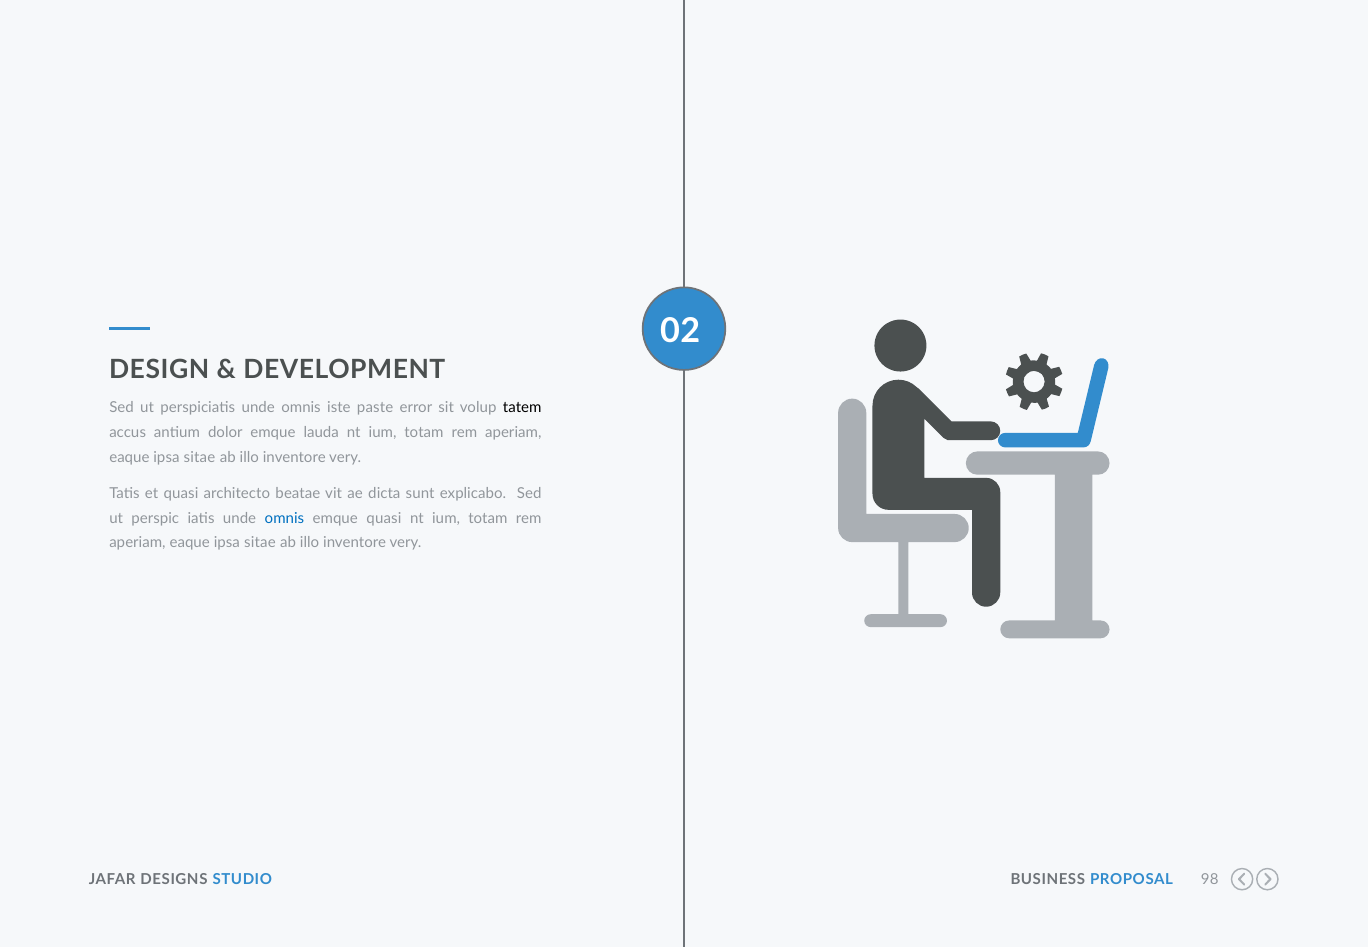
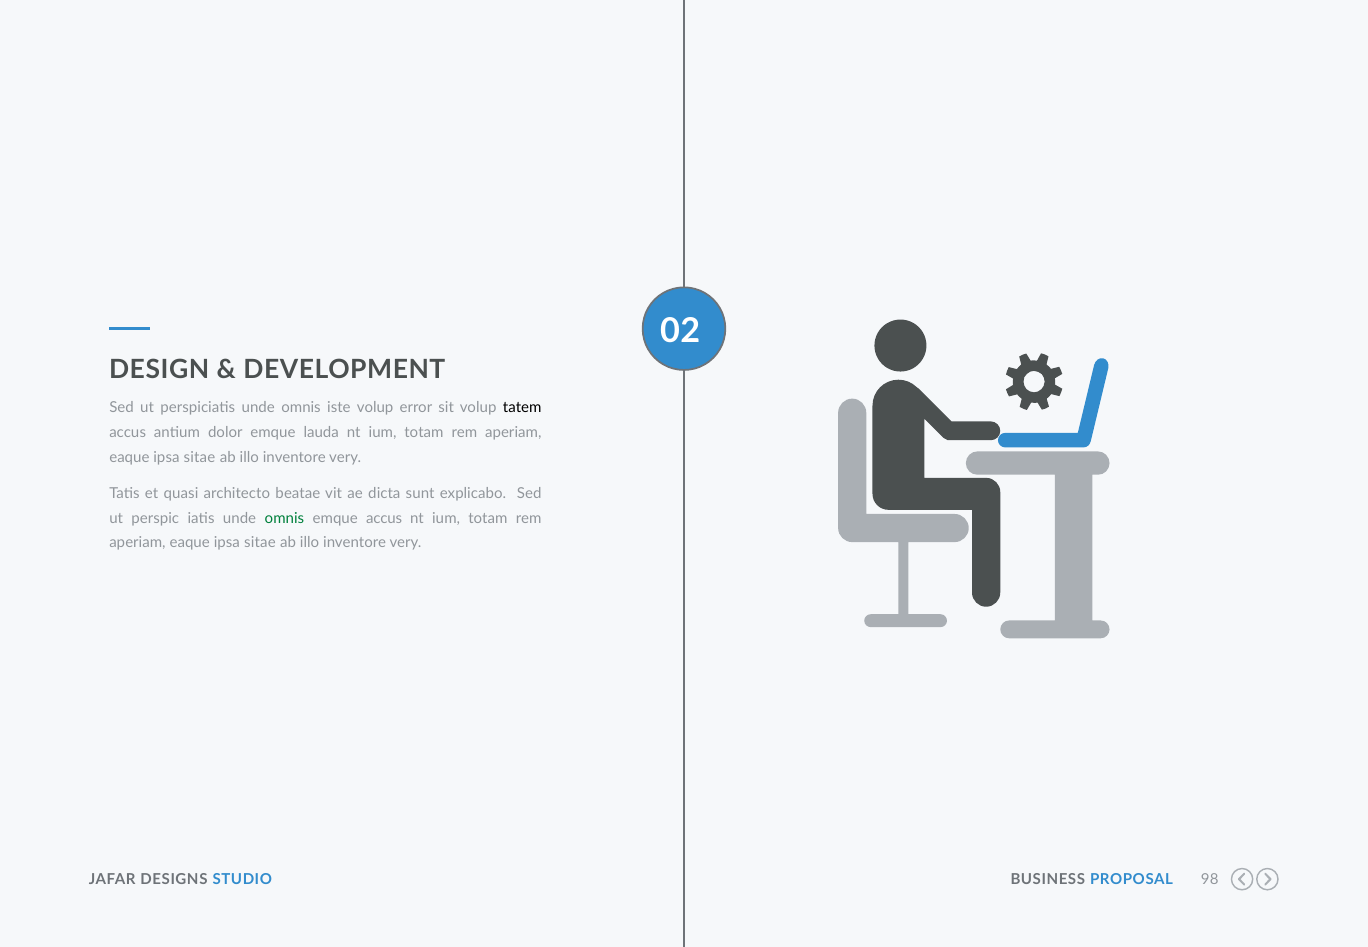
iste paste: paste -> volup (375, 408)
omnis colour: blue -> green (284, 518)
emque quasi: quasi -> accus (384, 518)
